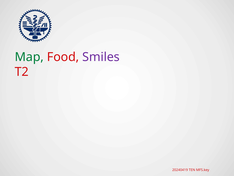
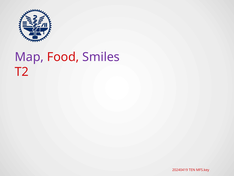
Map colour: green -> purple (29, 57)
